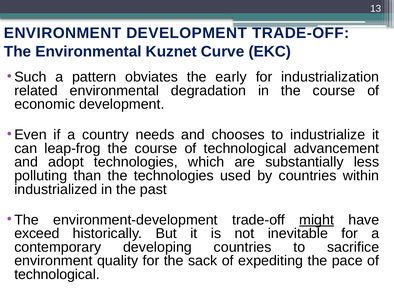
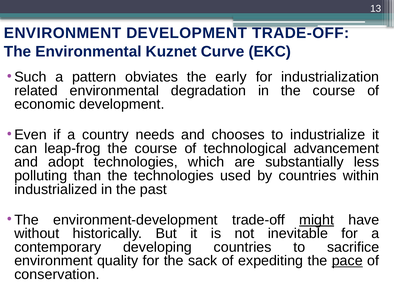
exceed: exceed -> without (37, 234)
pace underline: none -> present (347, 261)
technological: technological -> conservation (57, 275)
